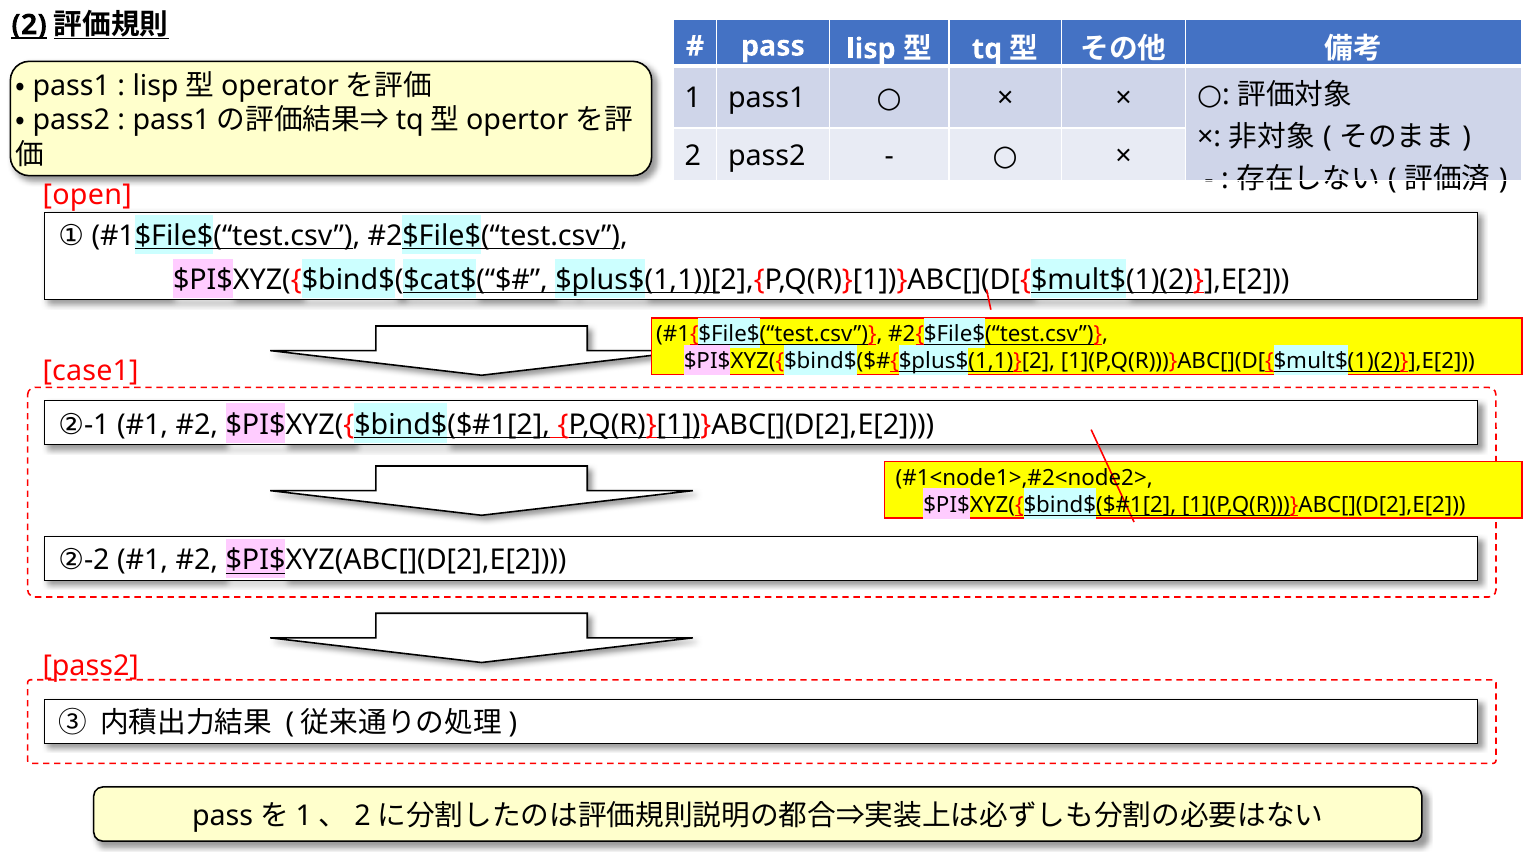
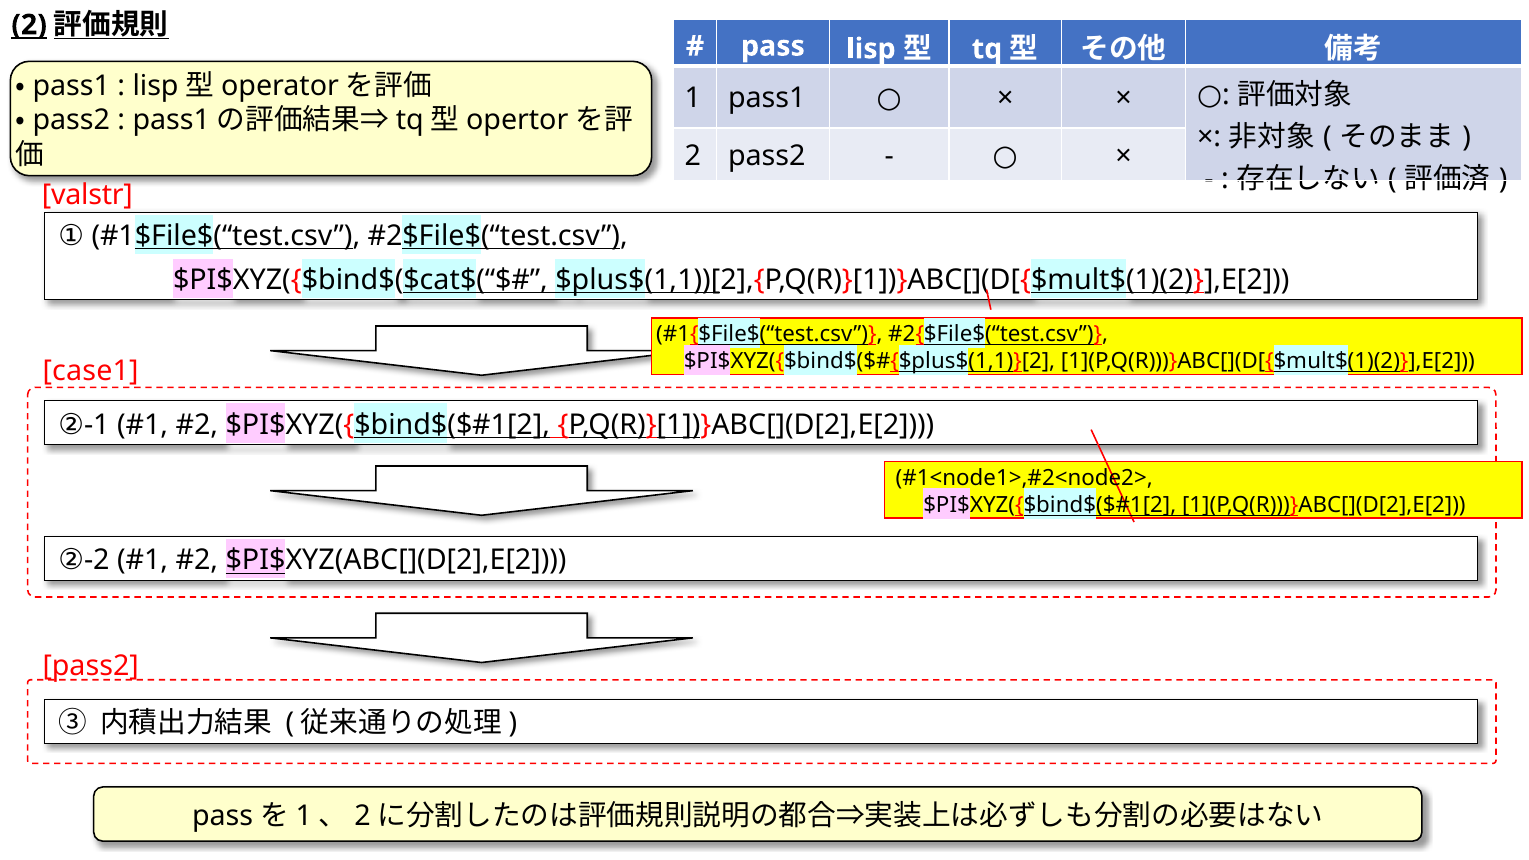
open: open -> valstr (87, 195)
